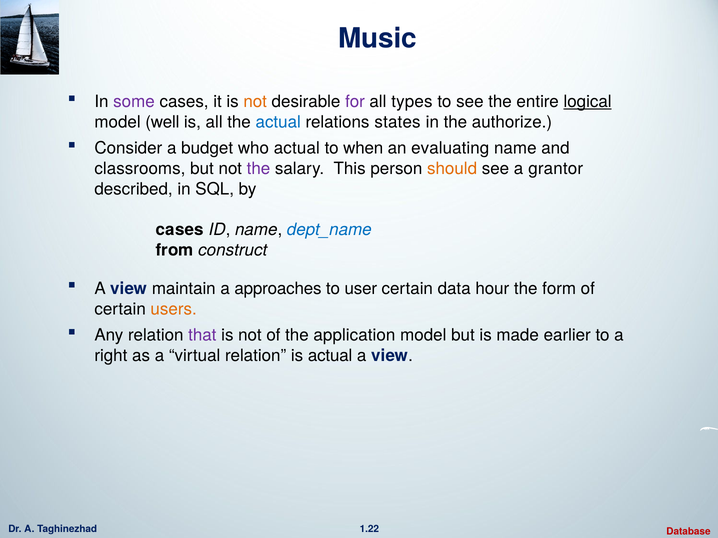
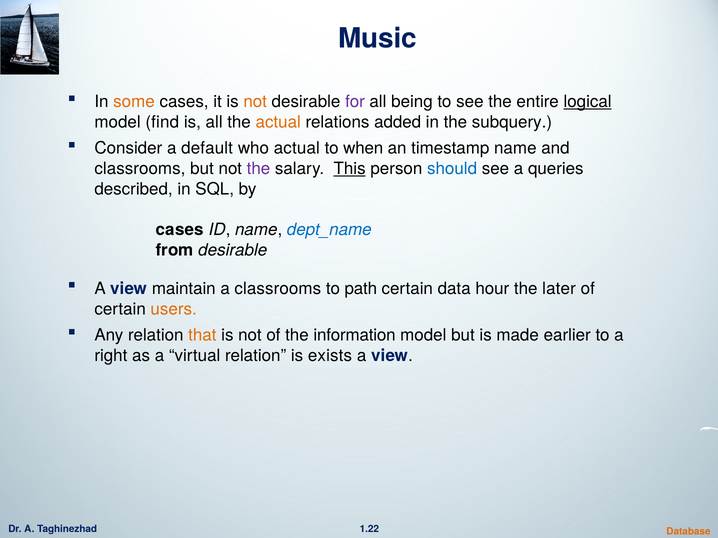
some colour: purple -> orange (134, 102)
types: types -> being (412, 102)
well: well -> find (162, 122)
actual colour: blue -> orange (278, 122)
states: states -> added (398, 122)
authorize: authorize -> subquery (512, 122)
budget: budget -> default (207, 148)
evaluating: evaluating -> timestamp (450, 148)
This underline: none -> present (350, 169)
should colour: orange -> blue (452, 169)
grantor: grantor -> queries (556, 169)
from construct: construct -> desirable (233, 250)
a approaches: approaches -> classrooms (278, 289)
user: user -> path (361, 289)
form: form -> later (559, 289)
that colour: purple -> orange (202, 336)
application: application -> information (355, 336)
is actual: actual -> exists (330, 356)
Database colour: red -> orange (688, 532)
